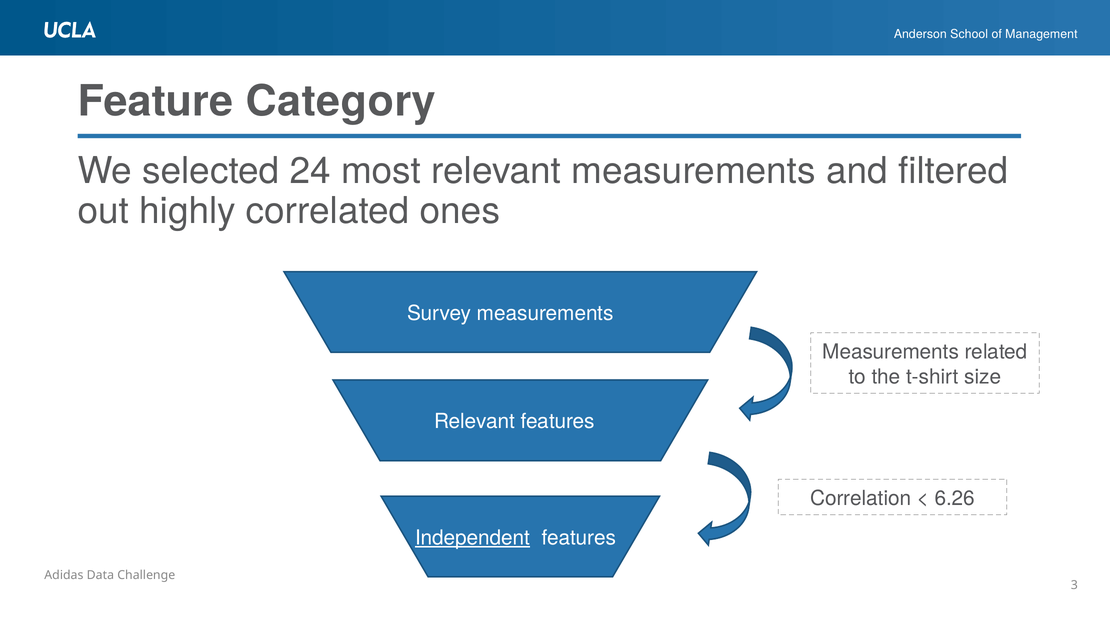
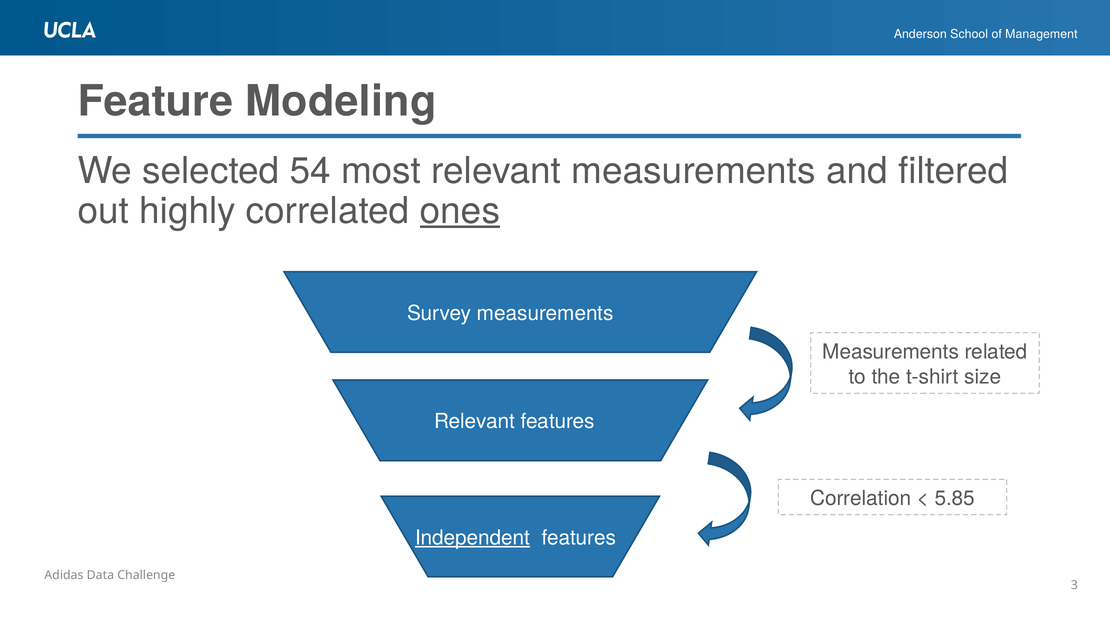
Category: Category -> Modeling (341, 102)
24: 24 -> 54 (310, 171)
ones underline: none -> present (460, 211)
6.26: 6.26 -> 5.85 (955, 499)
